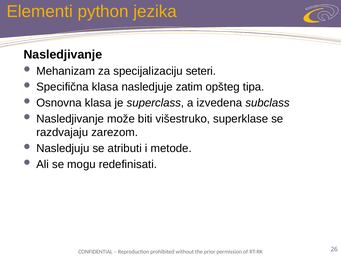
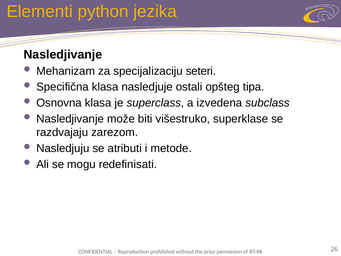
zatim: zatim -> ostali (189, 87)
